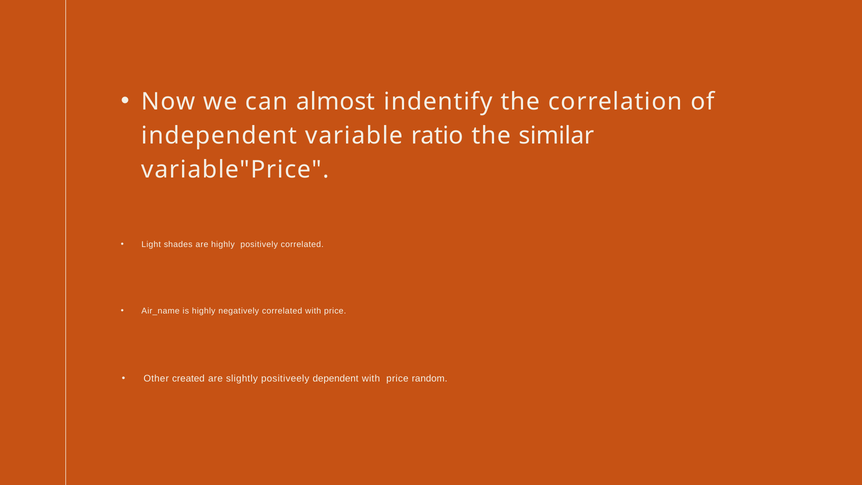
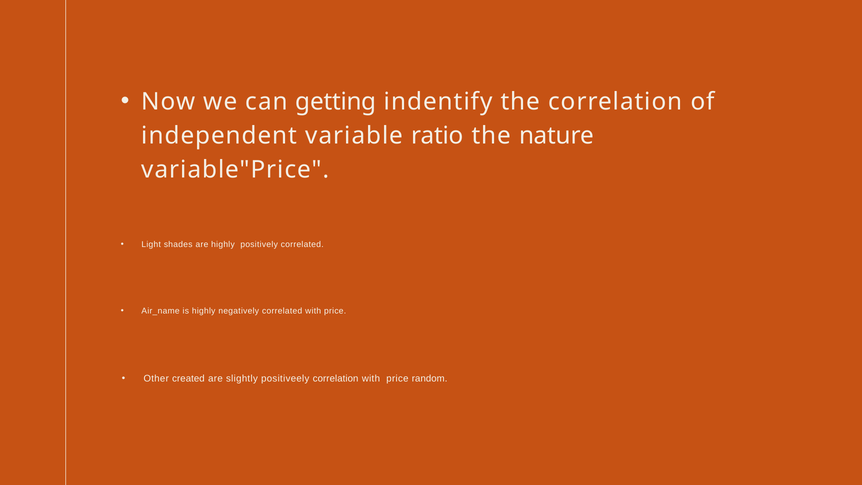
almost: almost -> getting (336, 101)
similar: similar -> nature (557, 136)
positiveely dependent: dependent -> correlation (336, 379)
